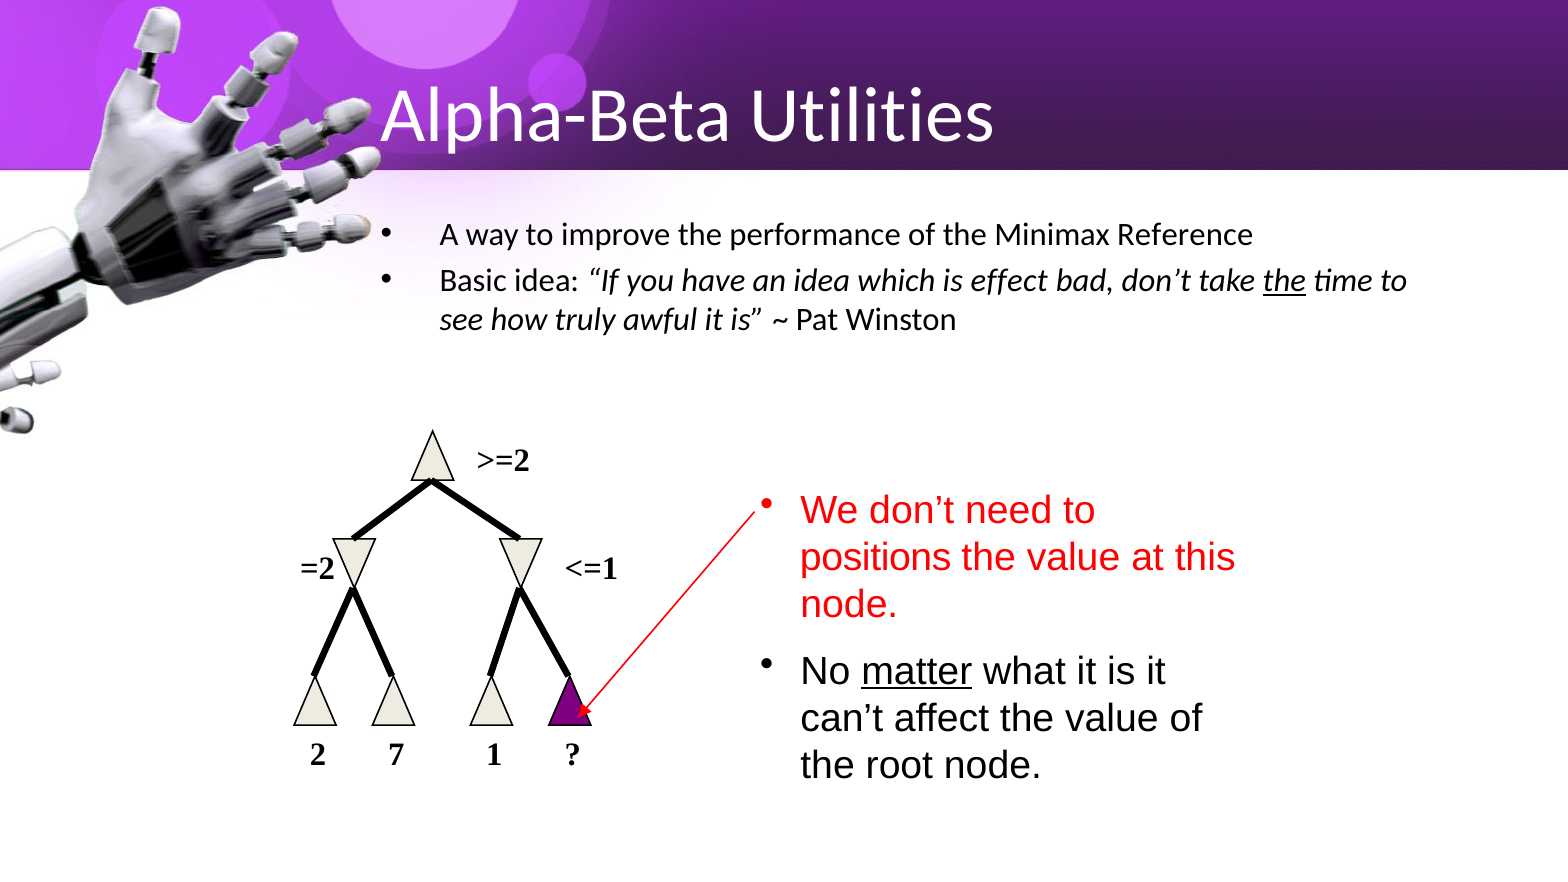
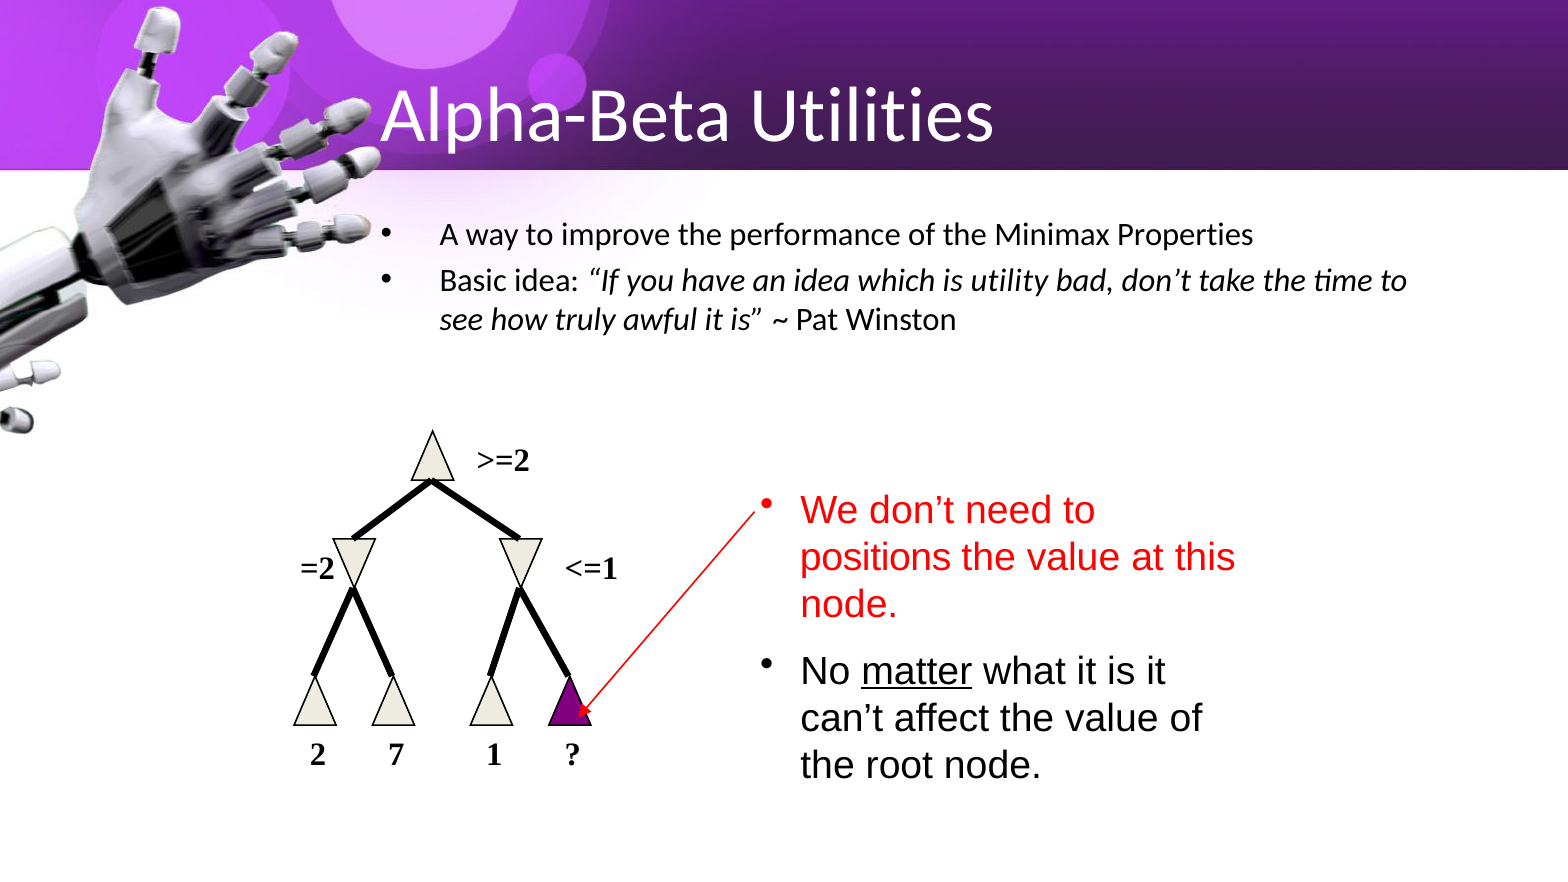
Reference: Reference -> Properties (1185, 235)
effect: effect -> utility (1009, 281)
the underline: present -> none (1284, 281)
